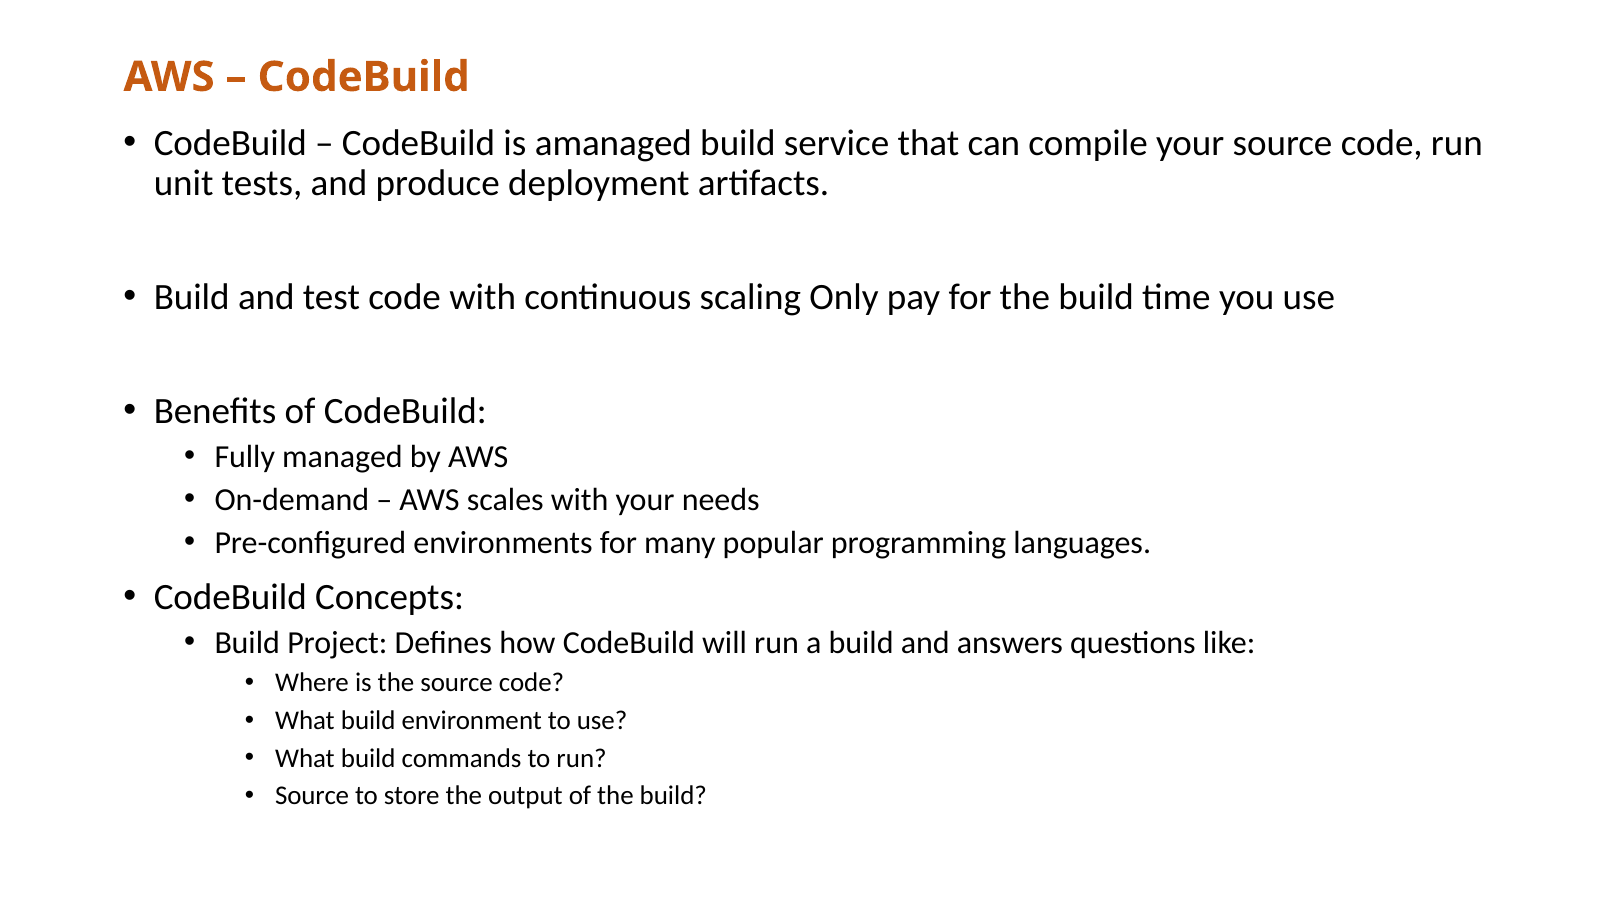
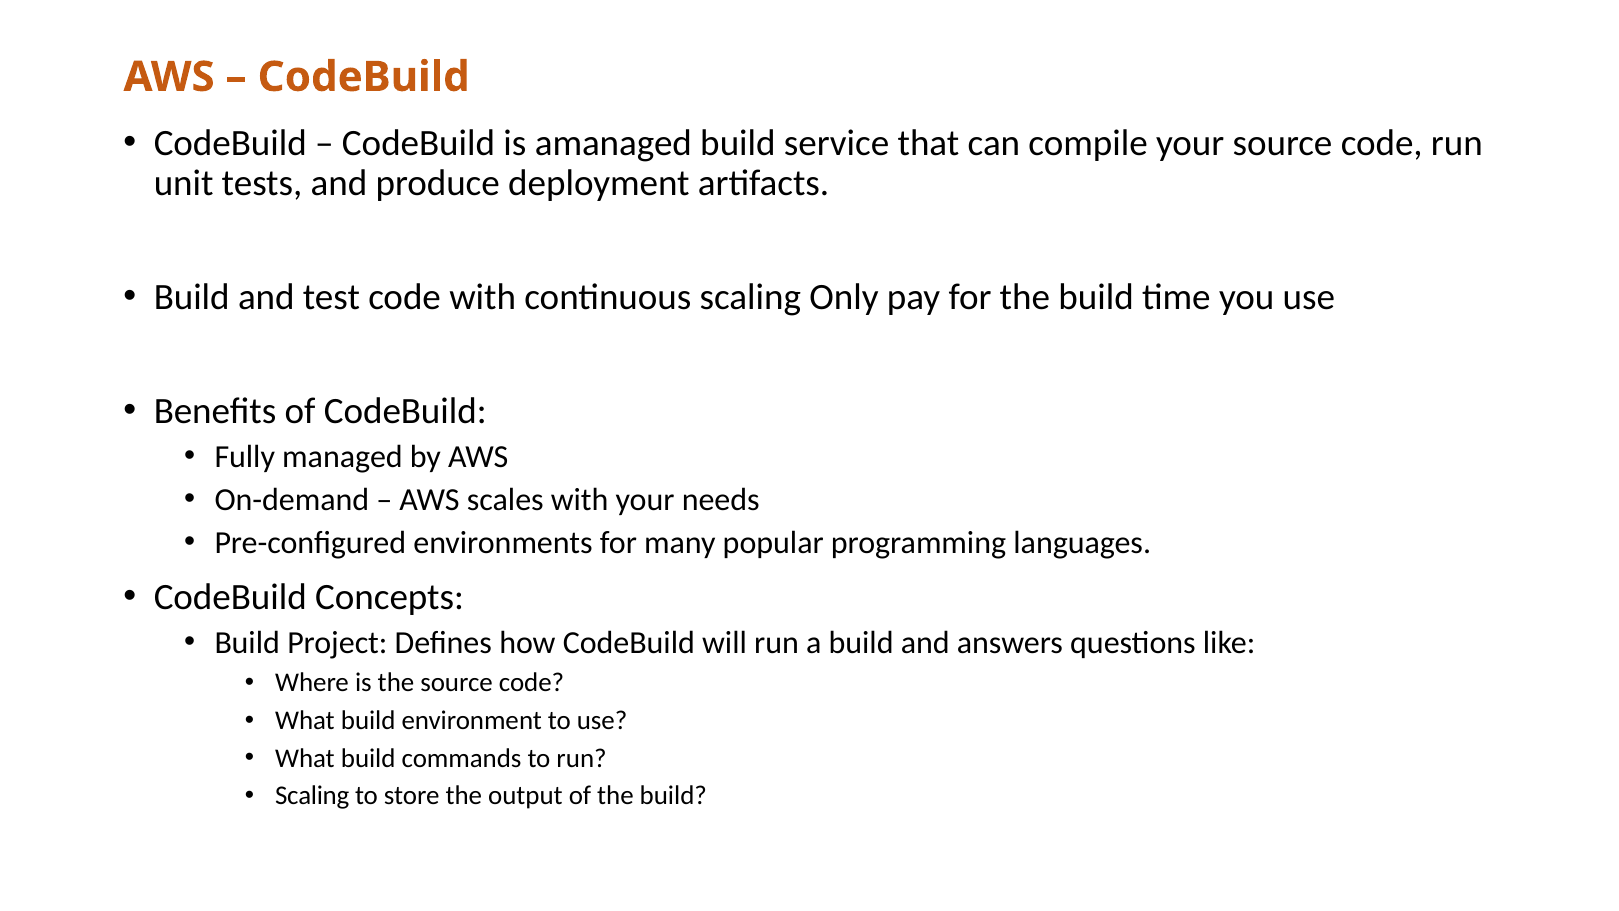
Source: Source -> Scaling (312, 795)
